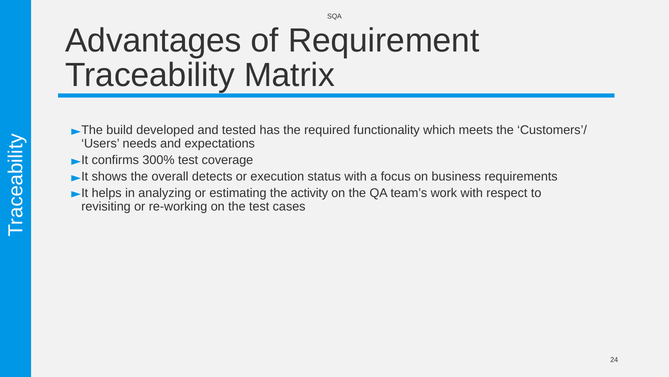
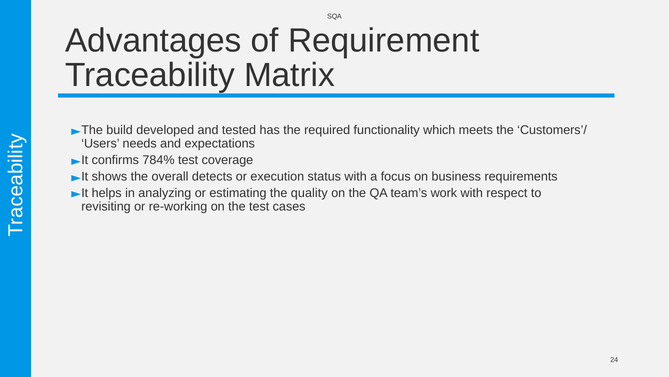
300%: 300% -> 784% (159, 160)
activity: activity -> quality (309, 193)
